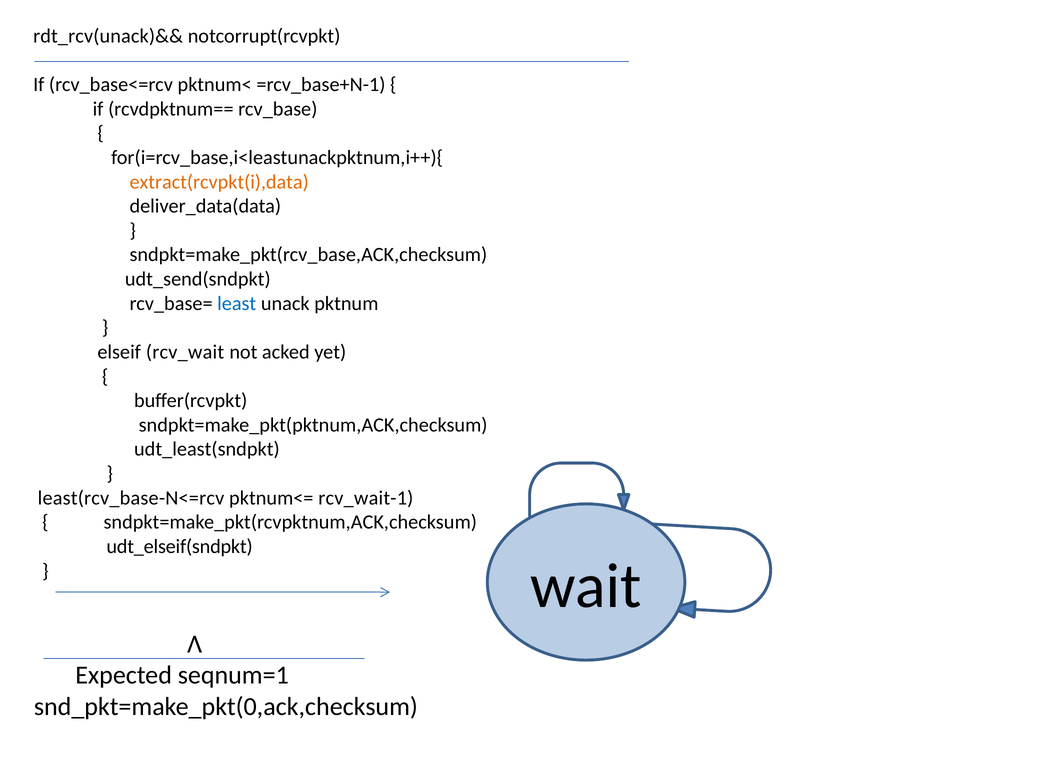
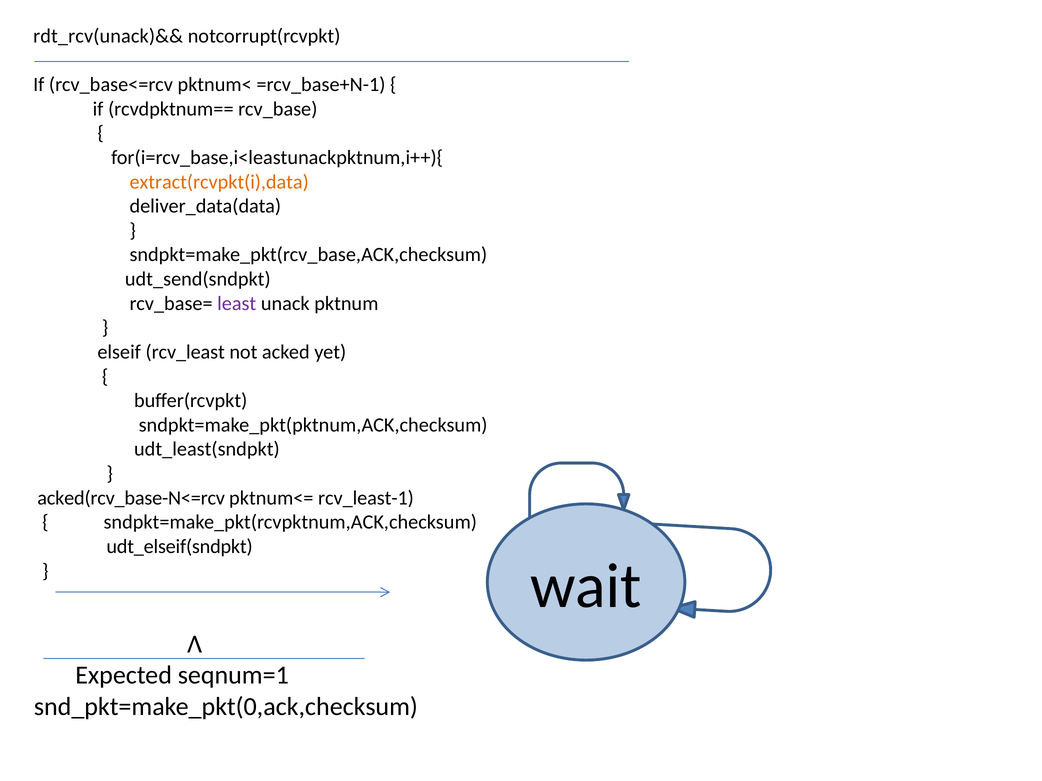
least colour: blue -> purple (237, 304)
rcv_wait: rcv_wait -> rcv_least (185, 352)
least(rcv_base-N<=rcv: least(rcv_base-N<=rcv -> acked(rcv_base-N<=rcv (131, 498)
rcv_wait-1: rcv_wait-1 -> rcv_least-1 (366, 498)
